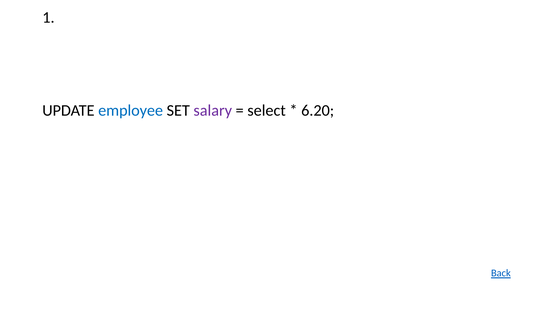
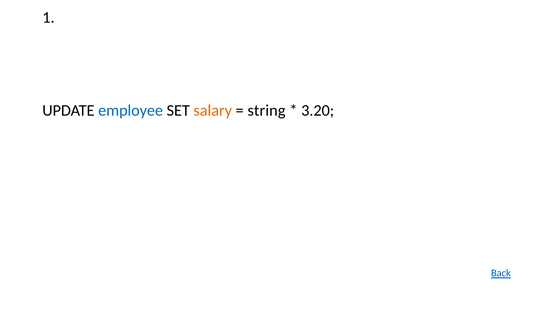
salary colour: purple -> orange (213, 111)
select: select -> string (267, 111)
6.20: 6.20 -> 3.20 (318, 111)
